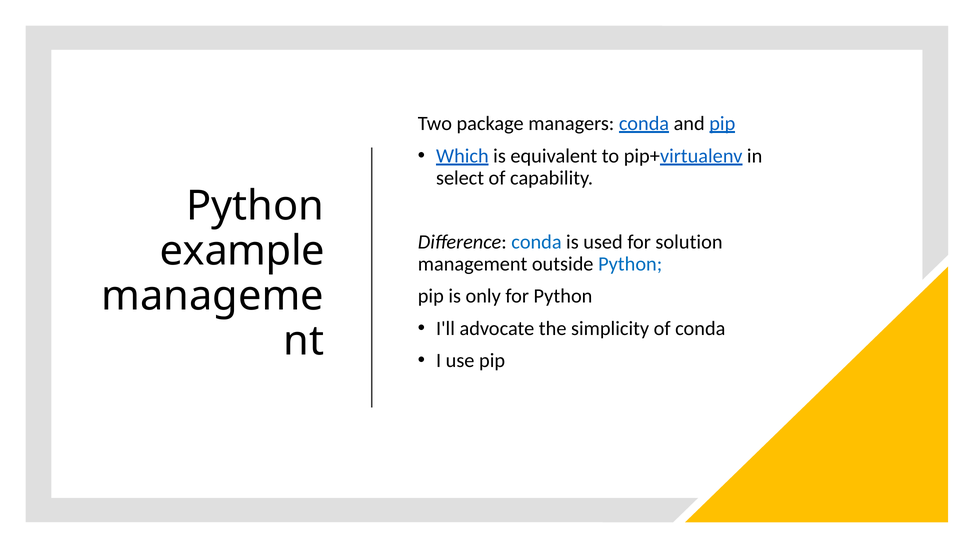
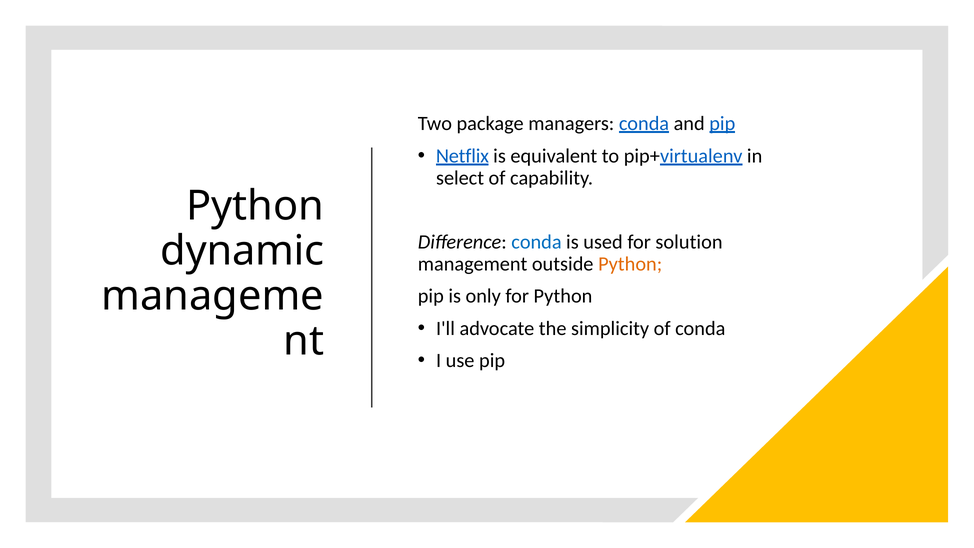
Which: Which -> Netflix (462, 156)
example: example -> dynamic (242, 251)
Python colour: blue -> orange (630, 264)
